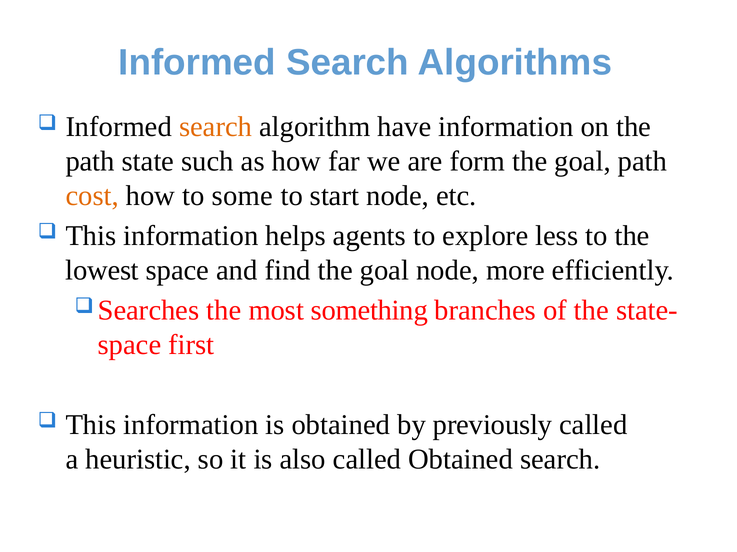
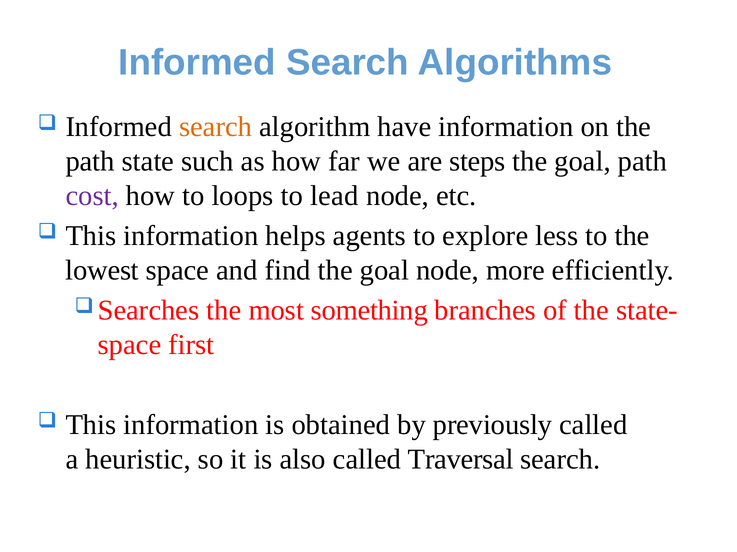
form: form -> steps (478, 162)
cost colour: orange -> purple (92, 196)
some: some -> loops (243, 196)
start: start -> lead (334, 196)
called Obtained: Obtained -> Traversal (461, 460)
